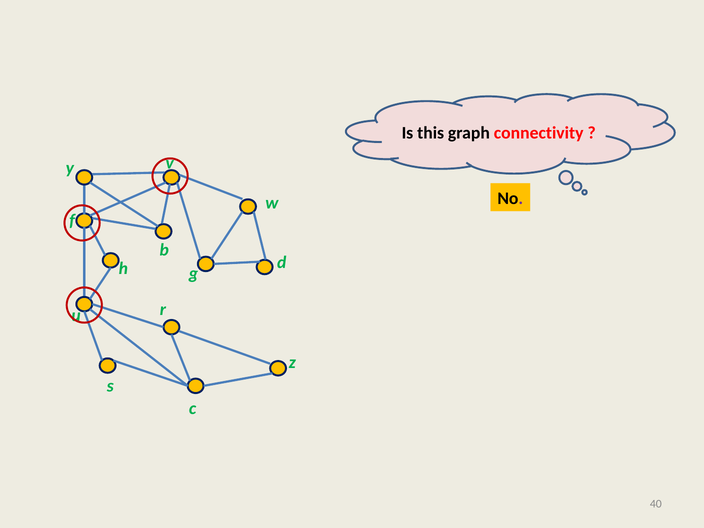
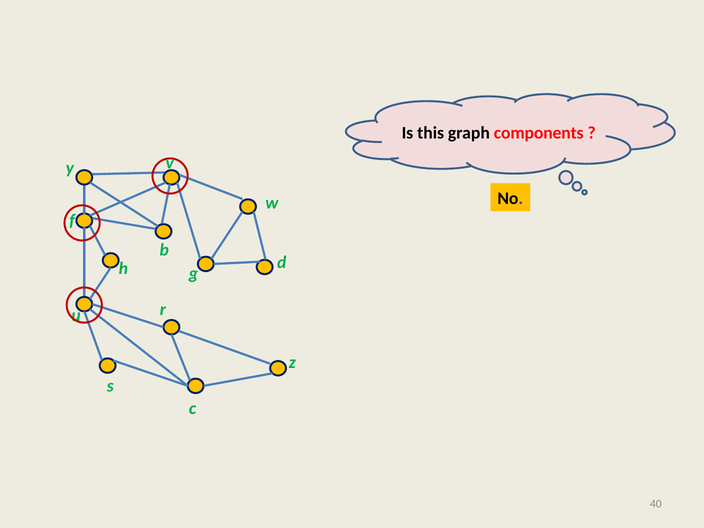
connectivity: connectivity -> components (539, 133)
